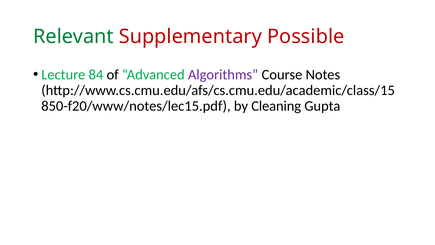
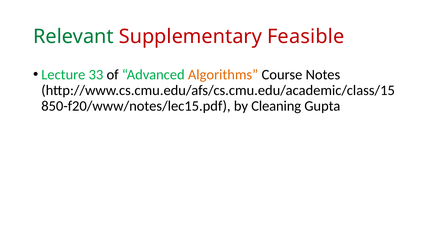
Possible: Possible -> Feasible (306, 37)
84: 84 -> 33 (96, 75)
Algorithms colour: purple -> orange (223, 75)
